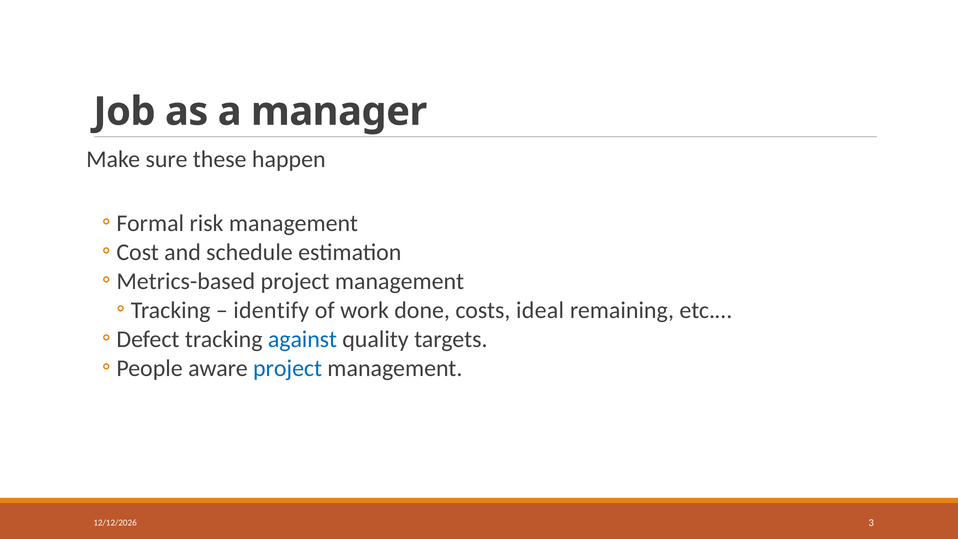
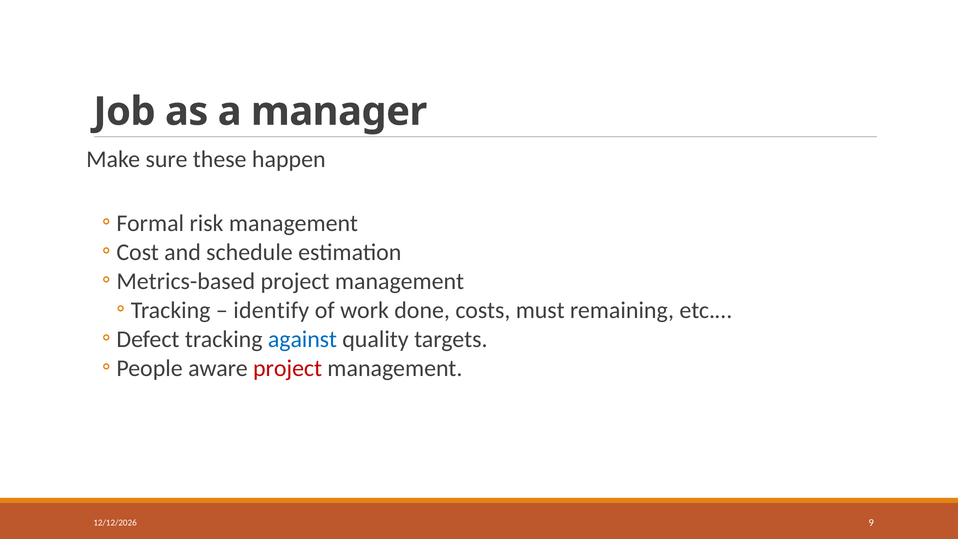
ideal: ideal -> must (540, 310)
project colour: blue -> red (288, 368)
3: 3 -> 9 (871, 523)
